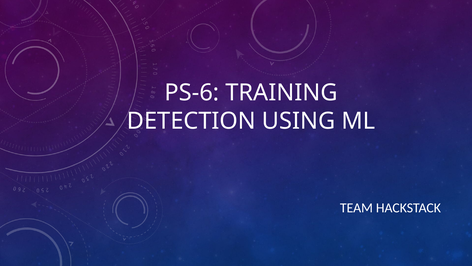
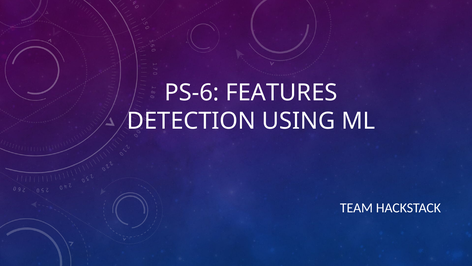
TRAINING: TRAINING -> FEATURES (281, 92)
